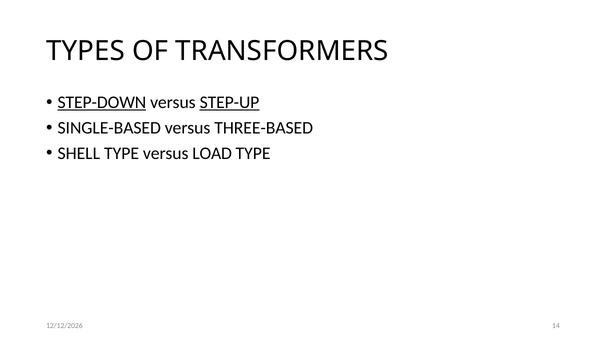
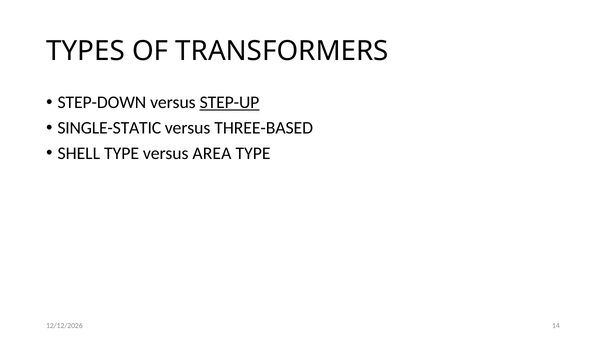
STEP-DOWN underline: present -> none (102, 102)
SINGLE-BASED: SINGLE-BASED -> SINGLE-STATIC (109, 128)
LOAD: LOAD -> AREA (212, 153)
